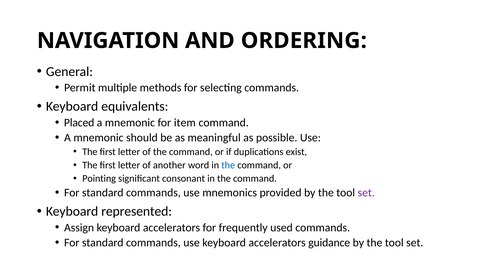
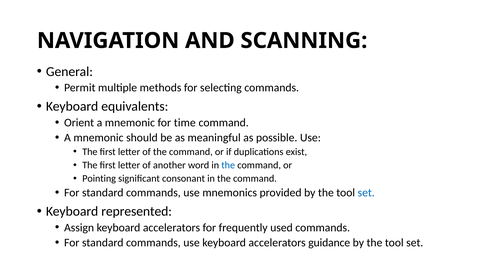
ORDERING: ORDERING -> SCANNING (304, 41)
Placed: Placed -> Orient (79, 123)
item: item -> time (185, 123)
set colour: purple -> blue (366, 193)
